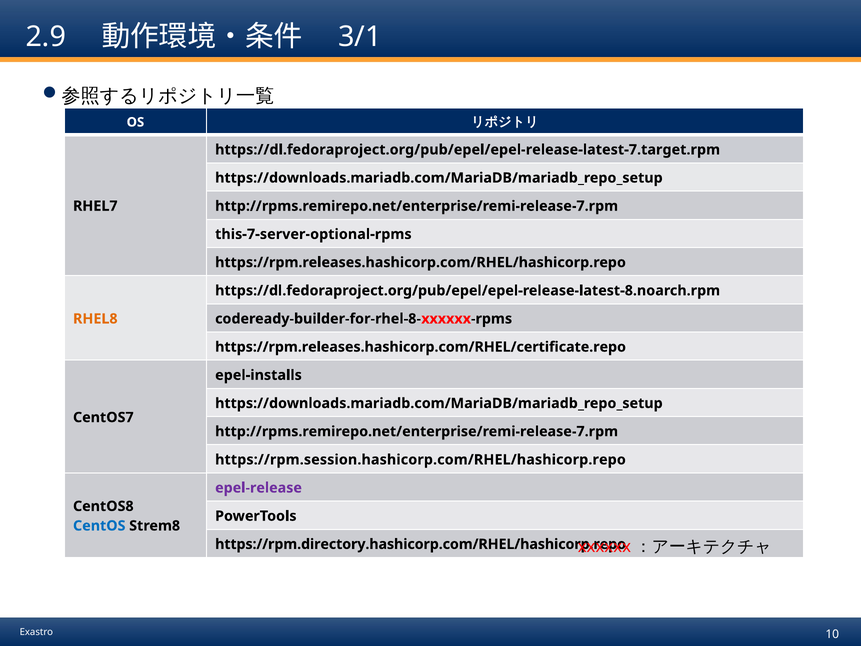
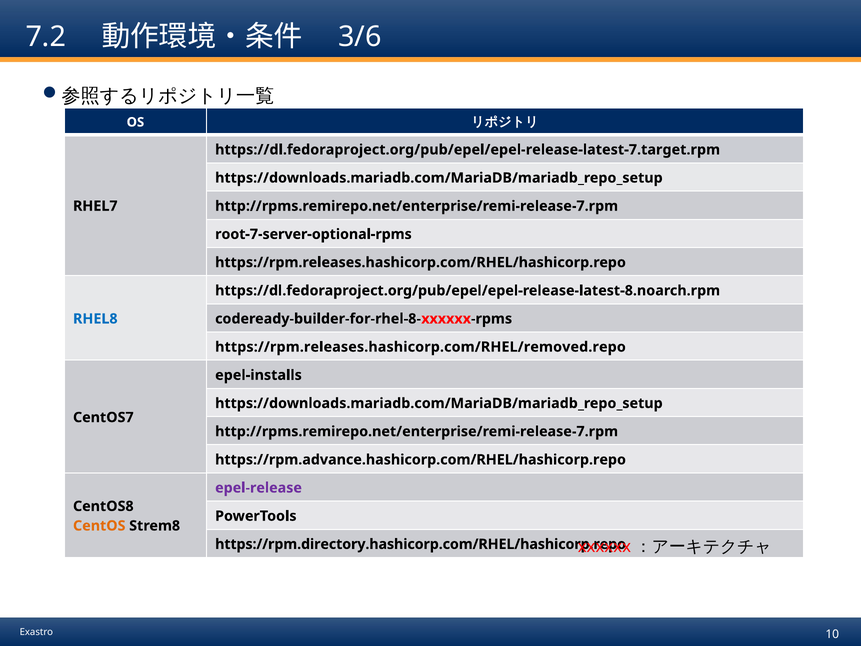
2.9: 2.9 -> 7.2 (46, 37)
3/1: 3/1 -> 3/6 (360, 37)
this-7-server-optional-rpms: this-7-server-optional-rpms -> root-7-server-optional-rpms (313, 234)
RHEL8 colour: orange -> blue (95, 319)
https://rpm.releases.hashicorp.com/RHEL/certificate.repo: https://rpm.releases.hashicorp.com/RHEL/certificate.repo -> https://rpm.releases.hashicorp.com/RHEL/removed.repo (420, 347)
https://rpm.session.hashicorp.com/RHEL/hashicorp.repo: https://rpm.session.hashicorp.com/RHEL/hashicorp.repo -> https://rpm.advance.hashicorp.com/RHEL/hashicorp.repo (421, 459)
CentOS colour: blue -> orange (99, 526)
